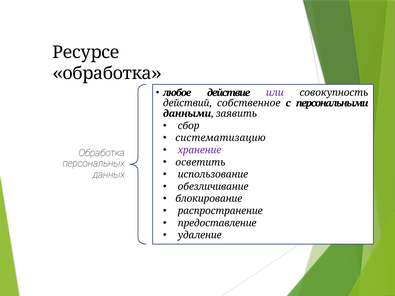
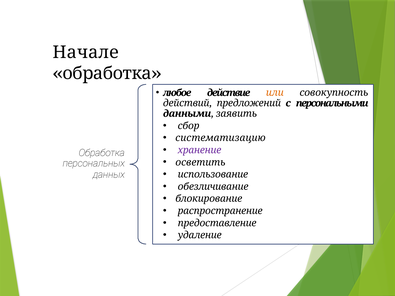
Ресурсе: Ресурсе -> Начале (86, 52)
или colour: purple -> orange (275, 93)
собственное: собственное -> предложений (249, 103)
